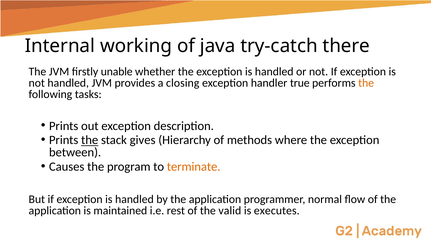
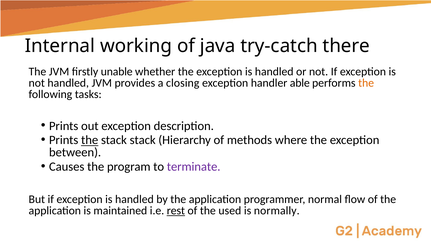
true: true -> able (300, 83)
stack gives: gives -> stack (143, 140)
terminate colour: orange -> purple (194, 166)
rest underline: none -> present (176, 210)
valid: valid -> used (230, 210)
executes: executes -> normally (277, 210)
